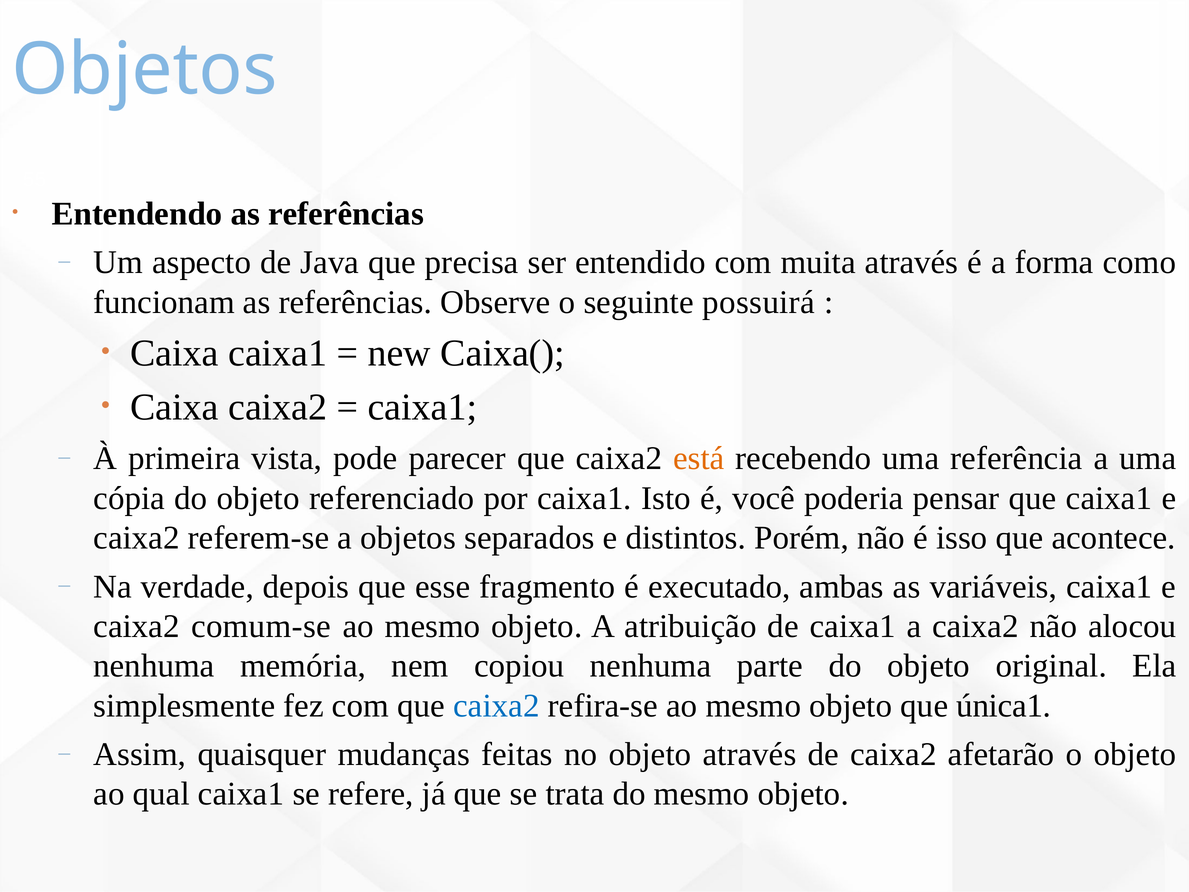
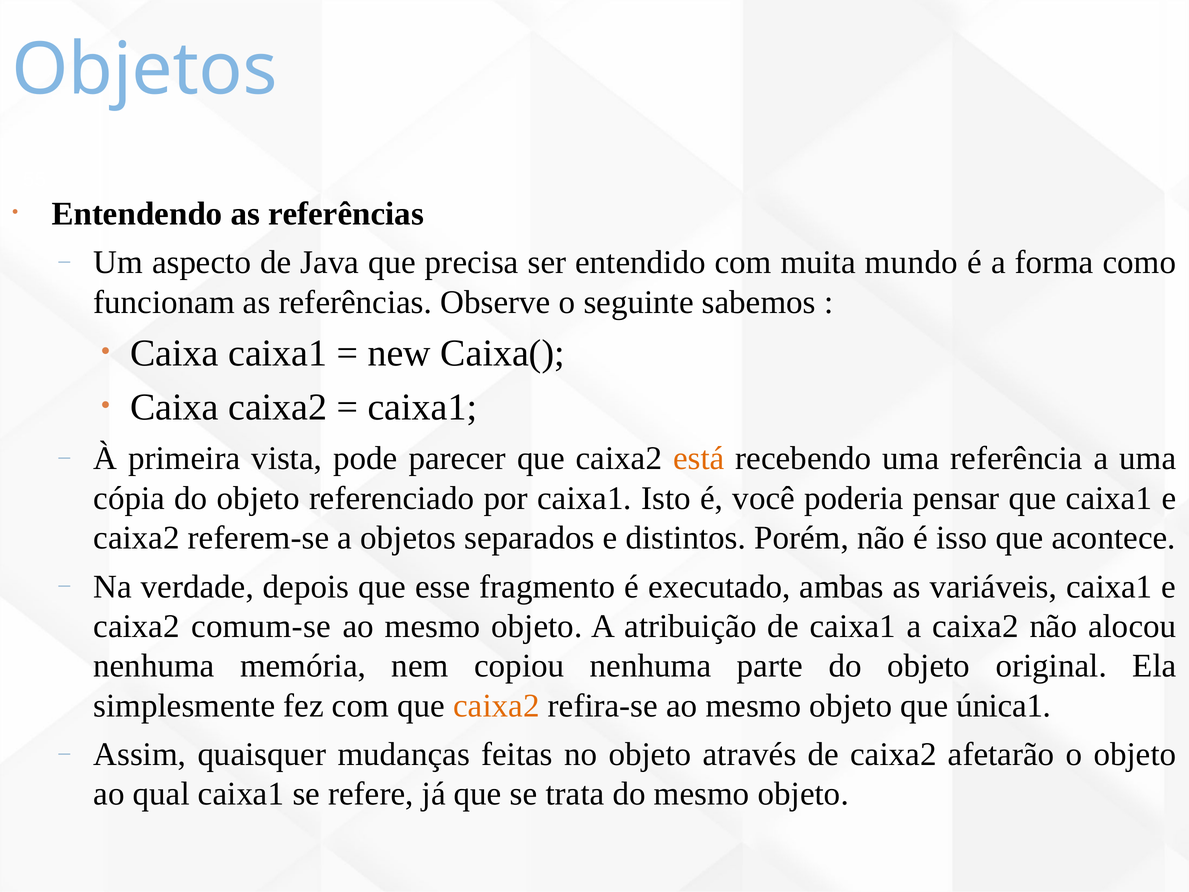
muita através: através -> mundo (911, 262)
possuirá: possuirá -> sabemos (759, 302)
caixa2 colour: blue -> orange (496, 705)
